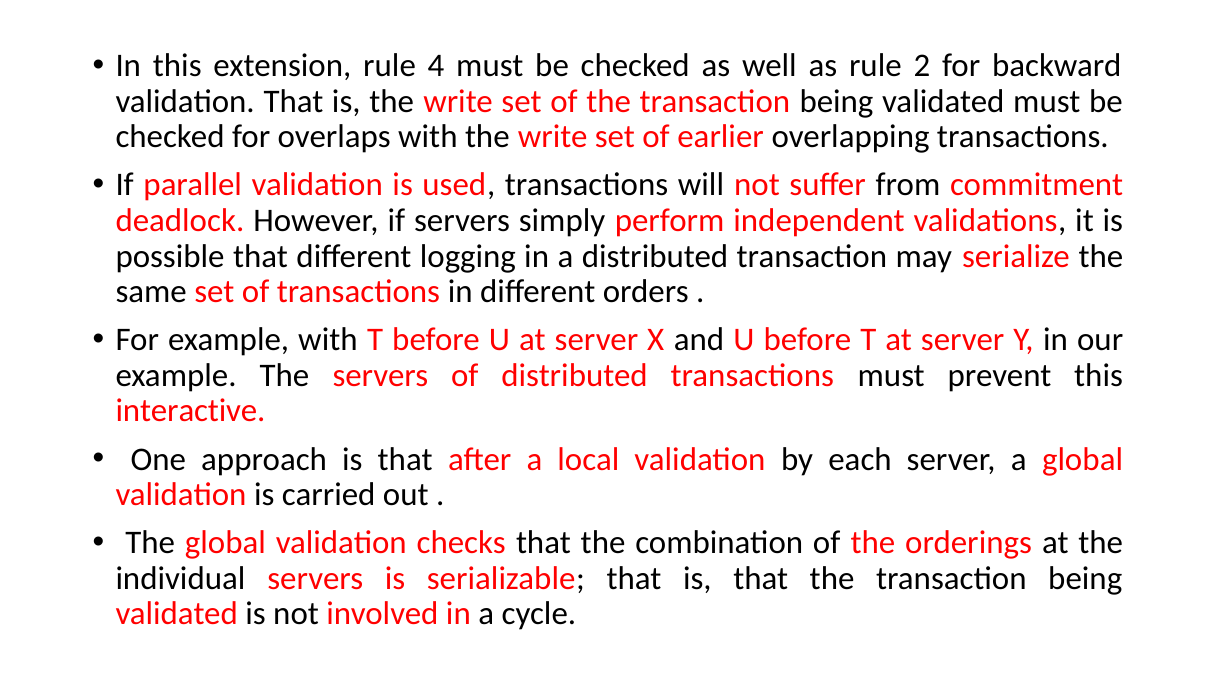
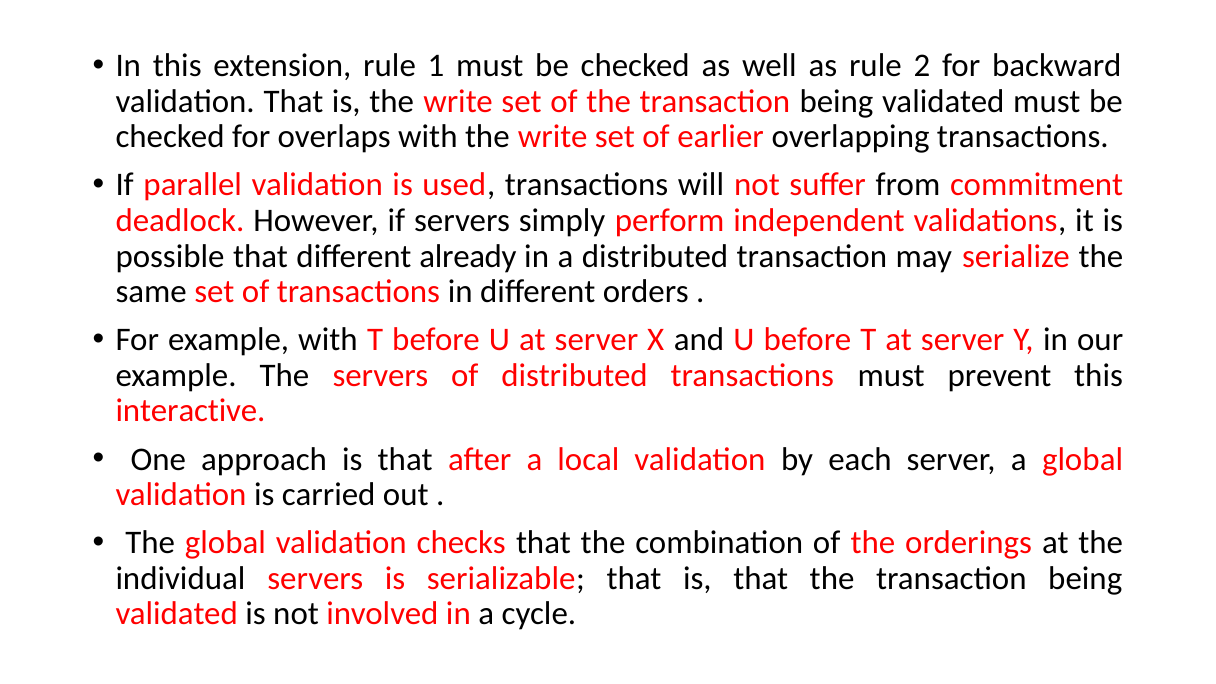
4: 4 -> 1 (436, 66)
logging: logging -> already (468, 256)
